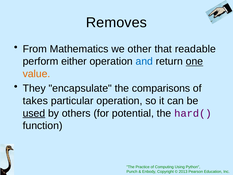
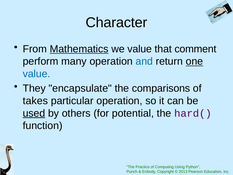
Removes: Removes -> Character (116, 23)
Mathematics underline: none -> present (79, 49)
we other: other -> value (140, 49)
readable: readable -> comment (195, 49)
either: either -> many (74, 61)
value colour: orange -> blue (37, 74)
